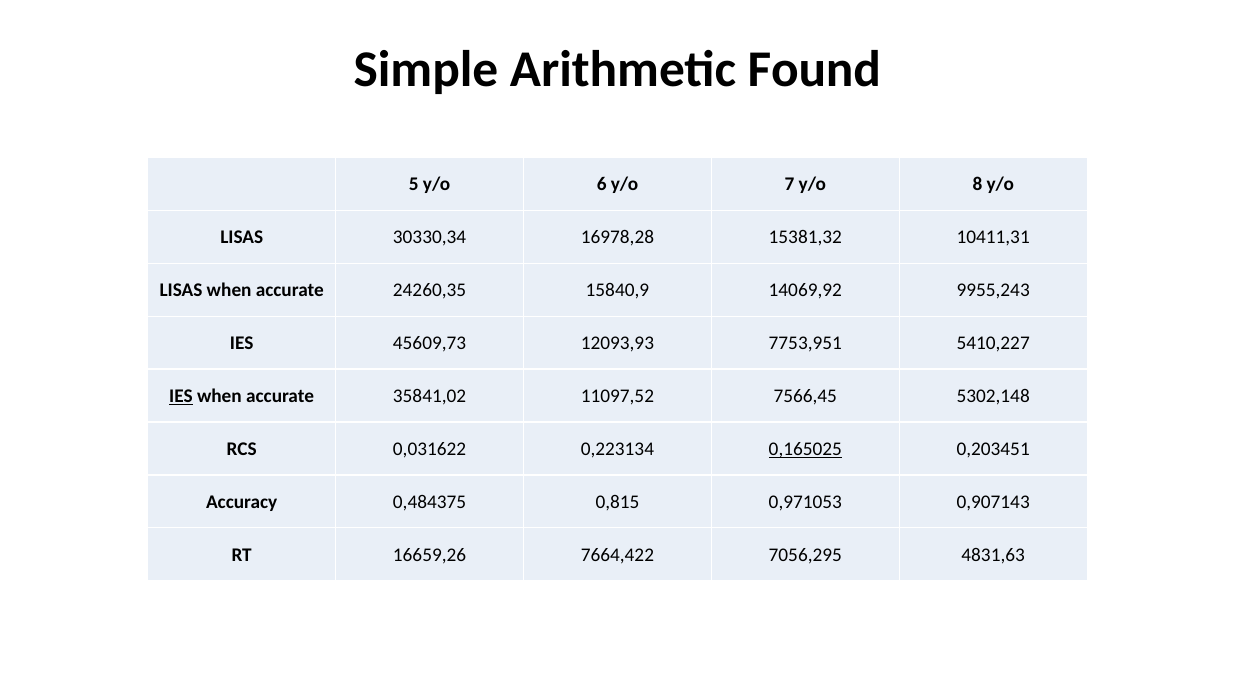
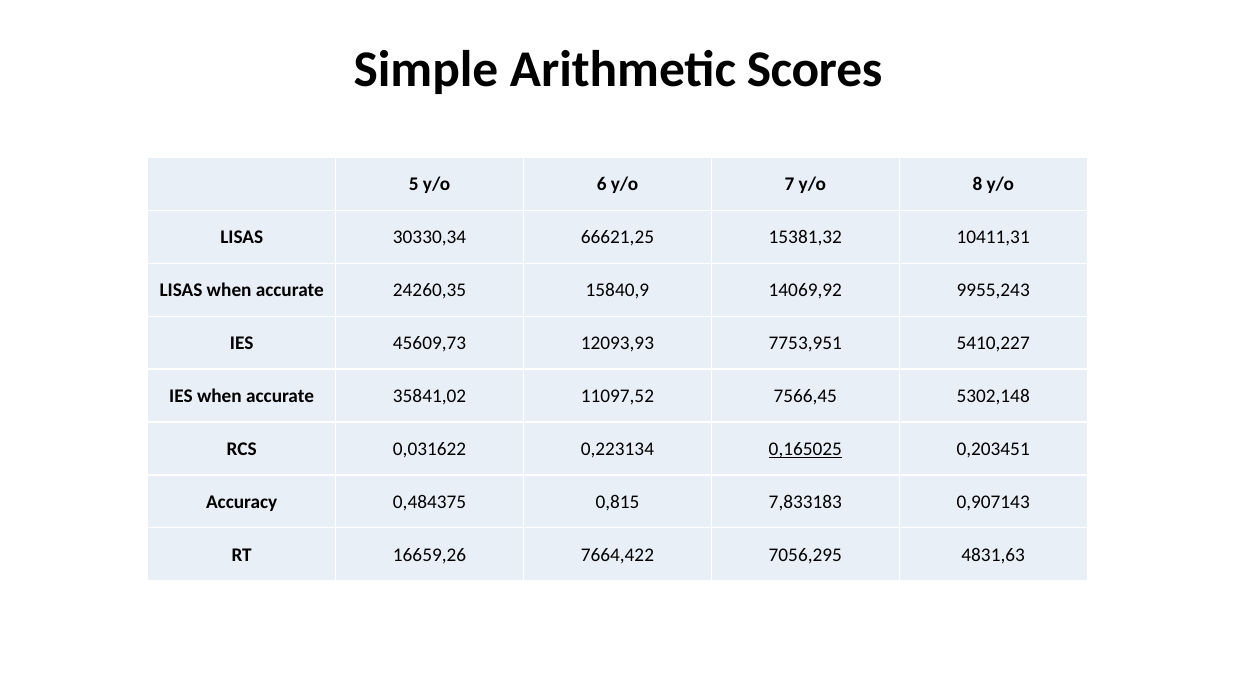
Found: Found -> Scores (815, 69)
16978,28: 16978,28 -> 66621,25 (617, 237)
IES underline: present -> none (181, 396)
0,971053: 0,971053 -> 7,833183 (805, 502)
